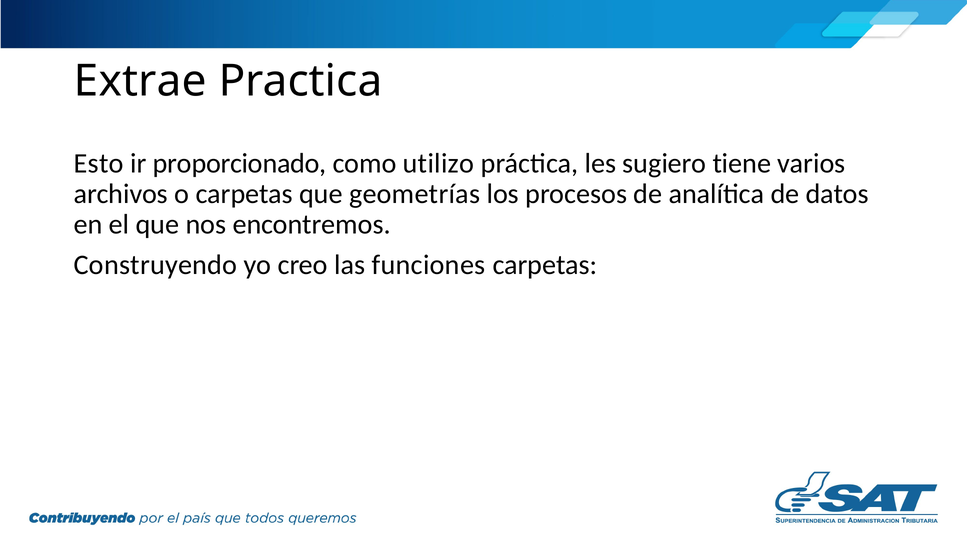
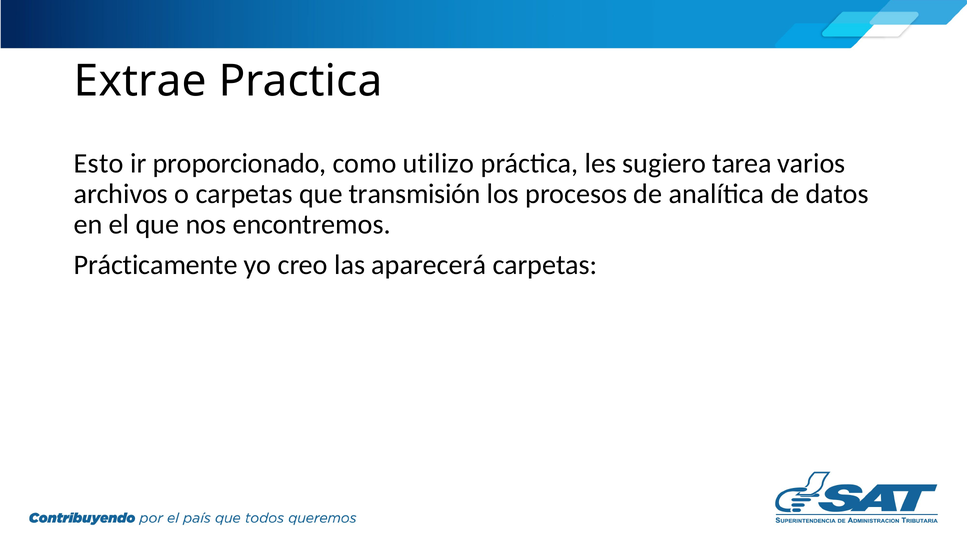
tiene: tiene -> tarea (742, 163)
geometrías: geometrías -> transmisión (415, 194)
Construyendo: Construyendo -> Prácticamente (156, 265)
funciones: funciones -> aparecerá (429, 265)
